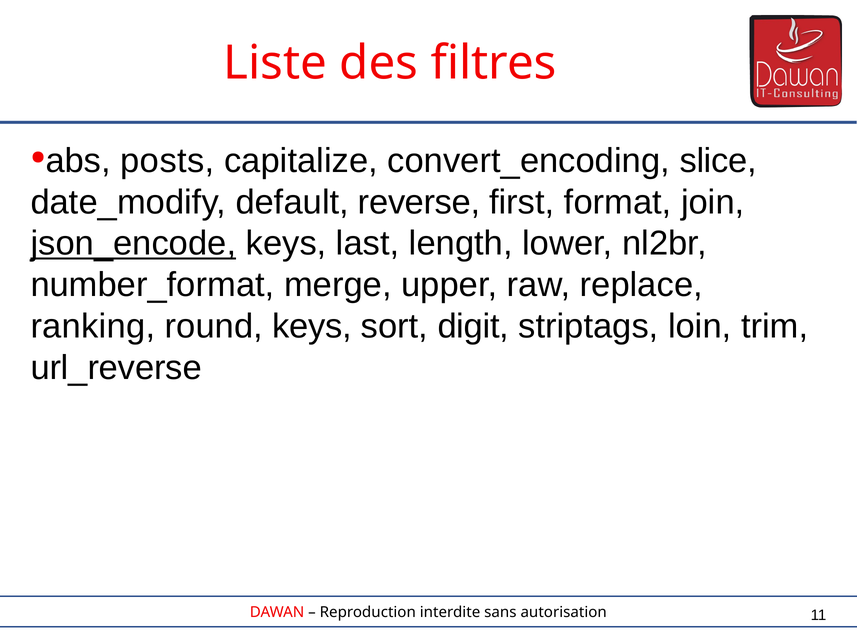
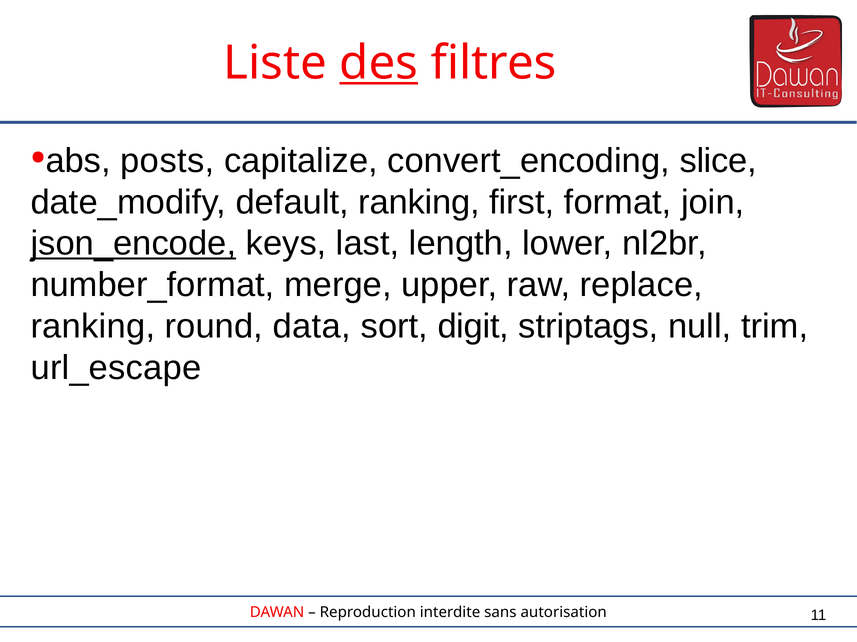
des underline: none -> present (379, 63)
default reverse: reverse -> ranking (419, 202)
round keys: keys -> data (312, 327)
loin: loin -> null (700, 327)
url_reverse: url_reverse -> url_escape (116, 368)
